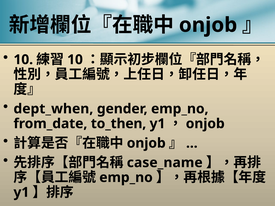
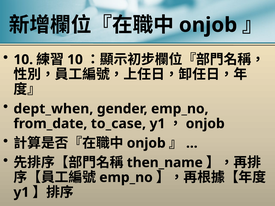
to_then: to_then -> to_case (118, 124)
case_name: case_name -> then_name (165, 163)
